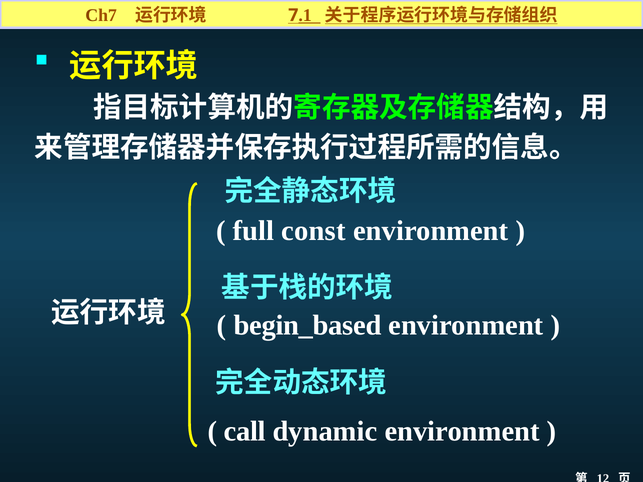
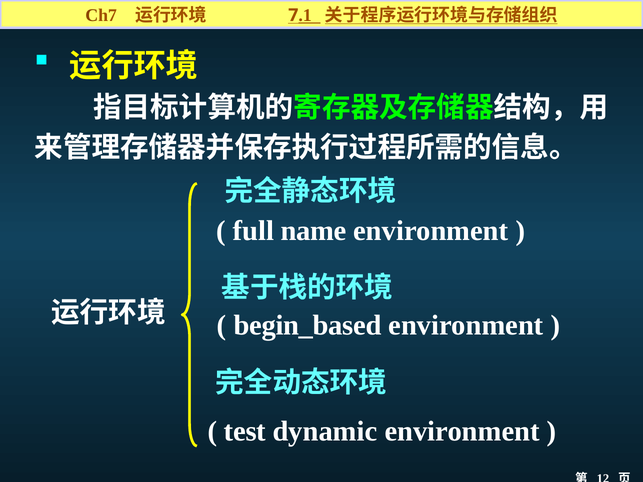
const: const -> name (314, 231)
call: call -> test (245, 432)
